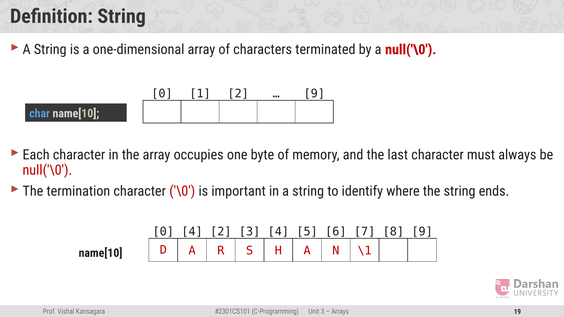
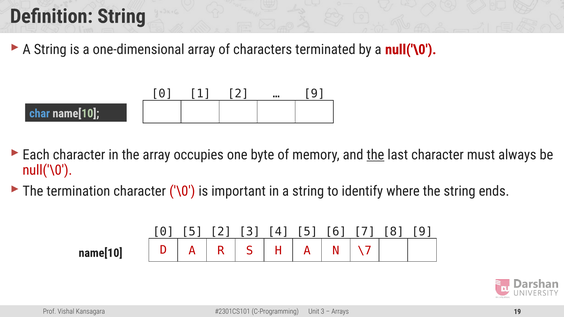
the underline: none -> present (375, 155)
0 4: 4 -> 5 (192, 232)
\1: \1 -> \7 (365, 251)
